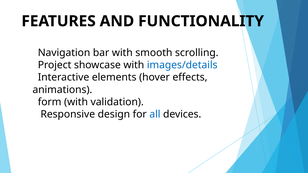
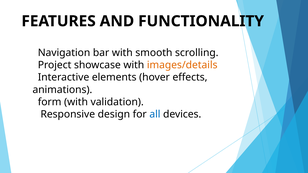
images/details colour: blue -> orange (182, 65)
